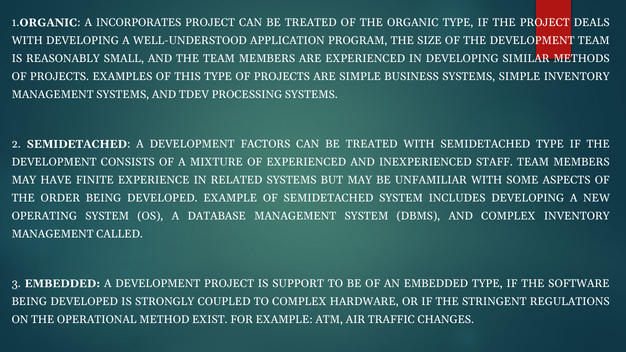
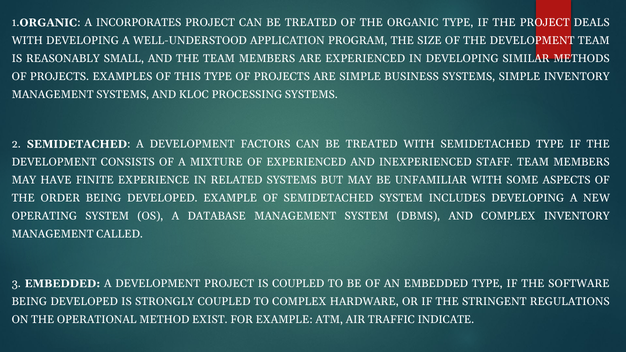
TDEV: TDEV -> KLOC (194, 95)
IS SUPPORT: SUPPORT -> COUPLED (298, 284)
CHANGES: CHANGES -> INDICATE (446, 320)
